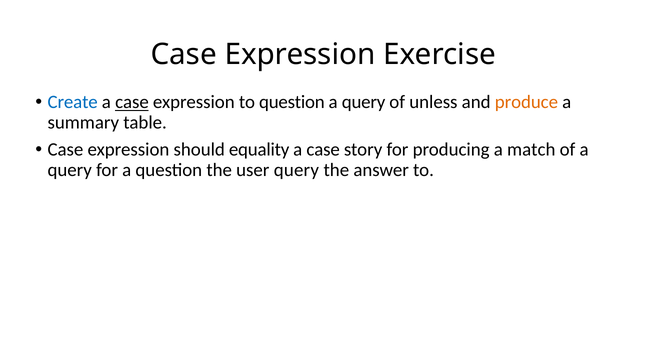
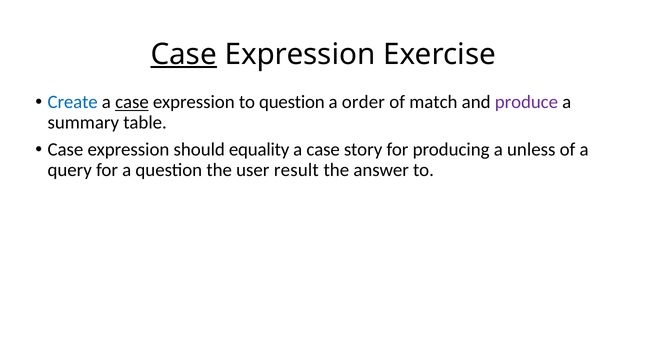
Case underline: none -> present (184, 54)
query: query -> order (363, 102)
unless: unless -> match (433, 102)
produce colour: orange -> purple (526, 102)
match: match -> unless (531, 150)
user query: query -> result (296, 170)
